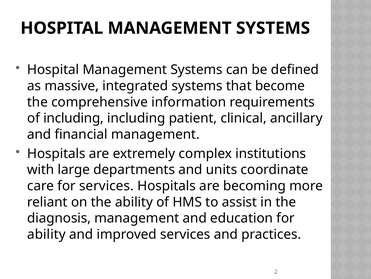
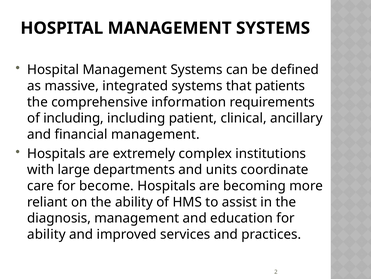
become: become -> patients (280, 86)
for services: services -> become (106, 185)
